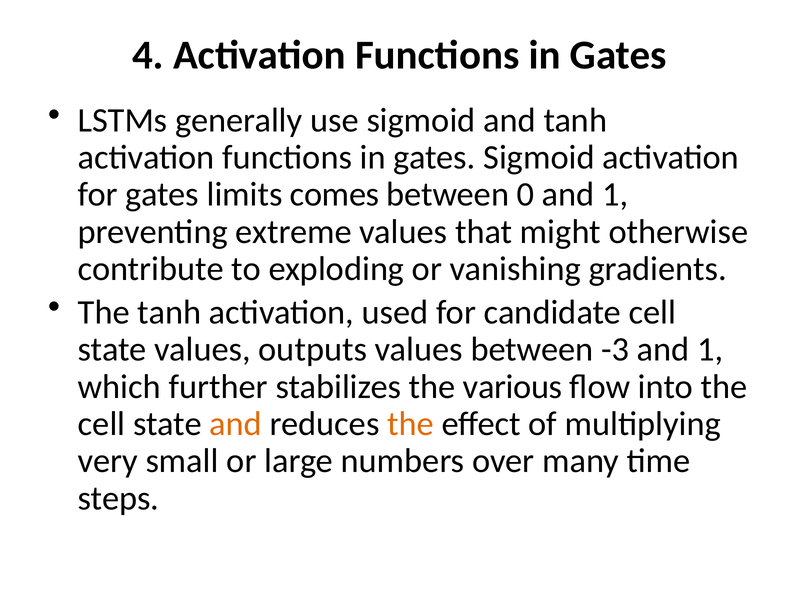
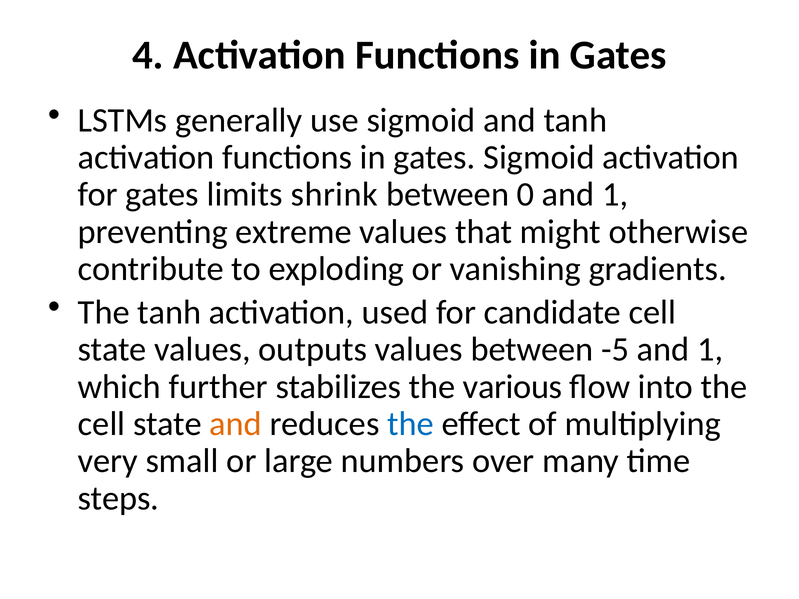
comes: comes -> shrink (334, 195)
-3: -3 -> -5 (615, 350)
the colour: orange -> blue (411, 424)
